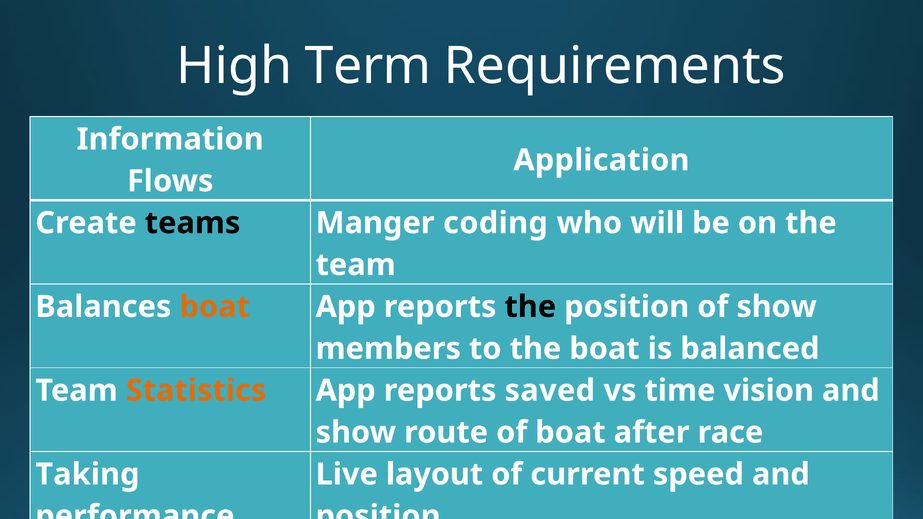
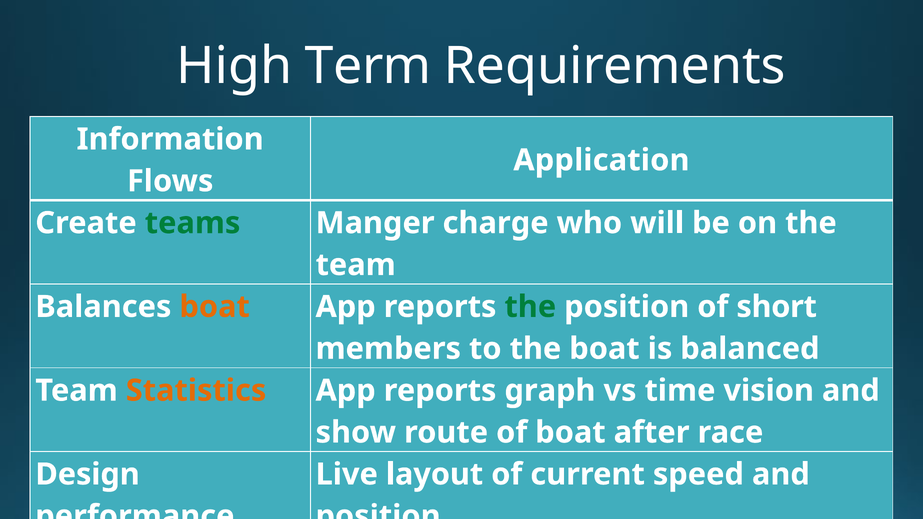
teams colour: black -> green (193, 223)
coding: coding -> charge (496, 223)
the colour: black -> green (530, 307)
of show: show -> short (777, 307)
saved: saved -> graph (550, 391)
Taking: Taking -> Design (88, 474)
